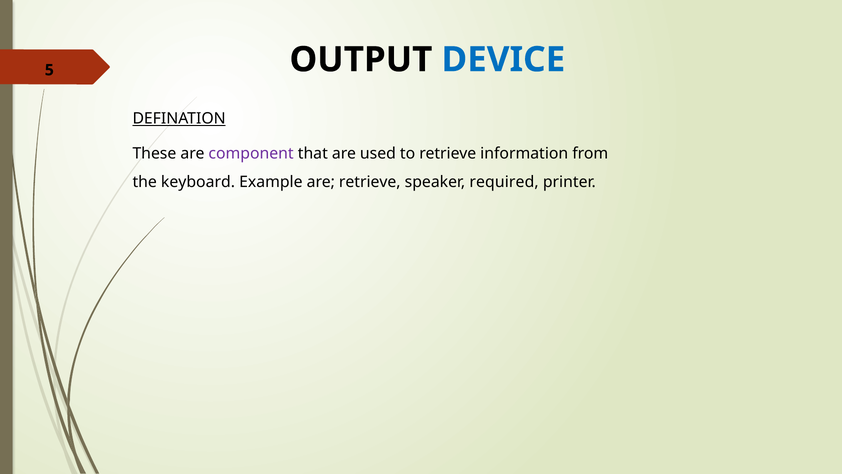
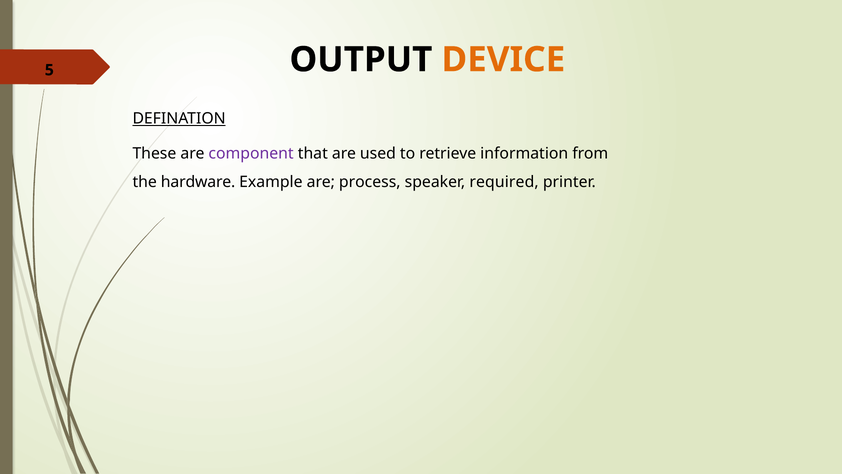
DEVICE colour: blue -> orange (503, 60)
keyboard: keyboard -> hardware (198, 182)
are retrieve: retrieve -> process (370, 182)
